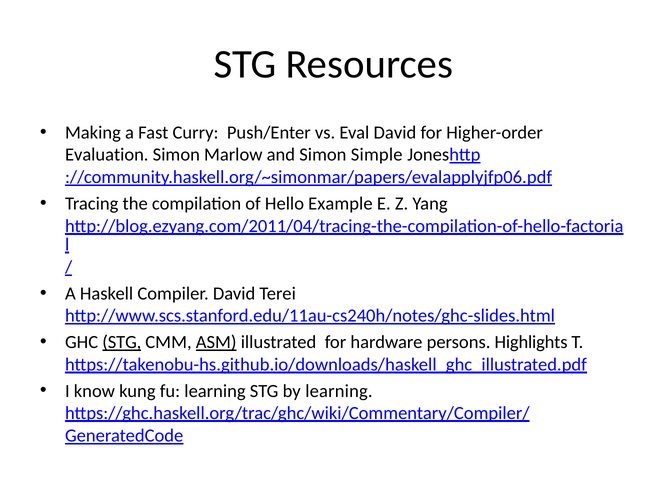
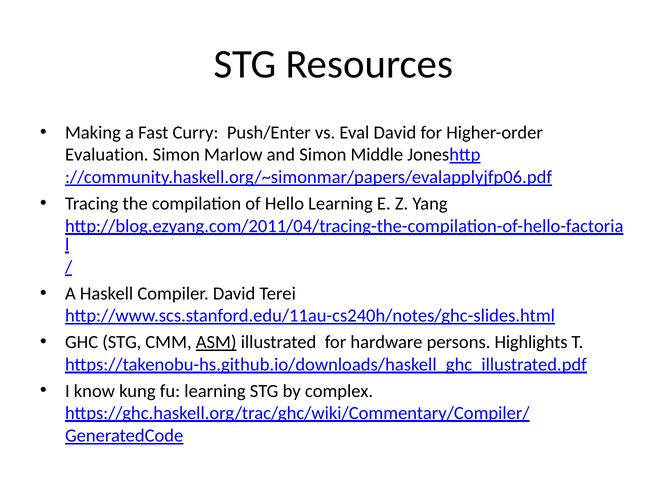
Simple: Simple -> Middle (377, 155)
Hello Example: Example -> Learning (340, 204)
STG underline: present -> none (122, 342)
by learning: learning -> complex (339, 391)
